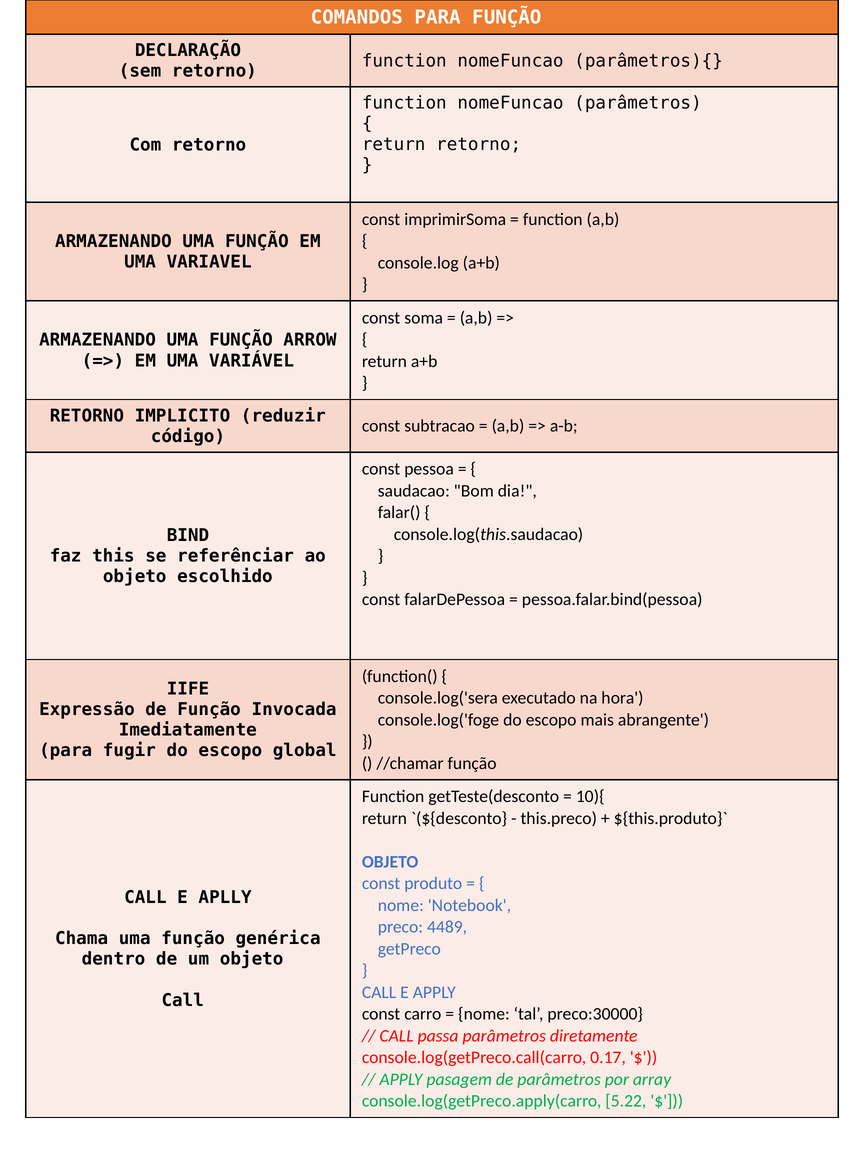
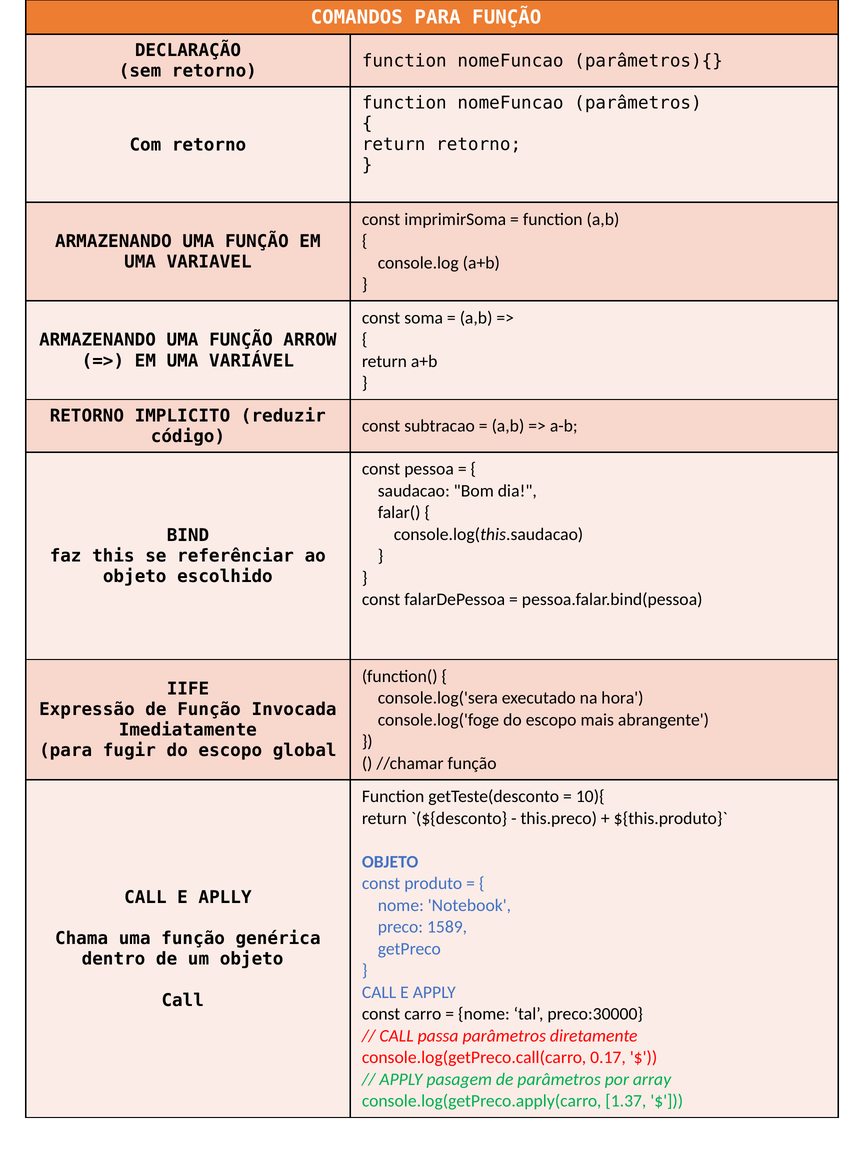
4489: 4489 -> 1589 (447, 926)
5.22: 5.22 -> 1.37 (626, 1100)
